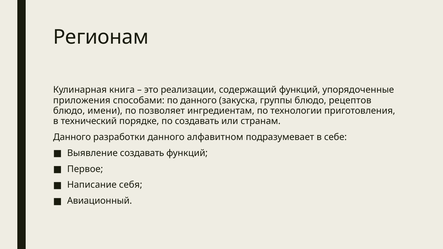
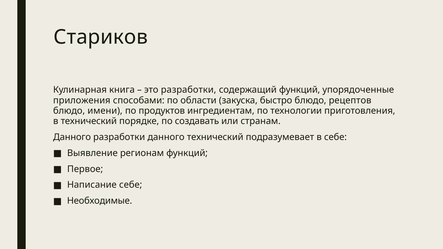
Регионам: Регионам -> Стариков (101, 37)
это реализации: реализации -> разработки (189, 90)
по данного: данного -> области (199, 100)
группы: группы -> быстро (276, 100)
позволяет: позволяет -> продуктов (162, 111)
данного алфавитном: алфавитном -> технический (215, 137)
Выявление создавать: создавать -> регионам (142, 153)
Написание себя: себя -> себе (131, 185)
Авиационный: Авиационный -> Необходимые (100, 201)
